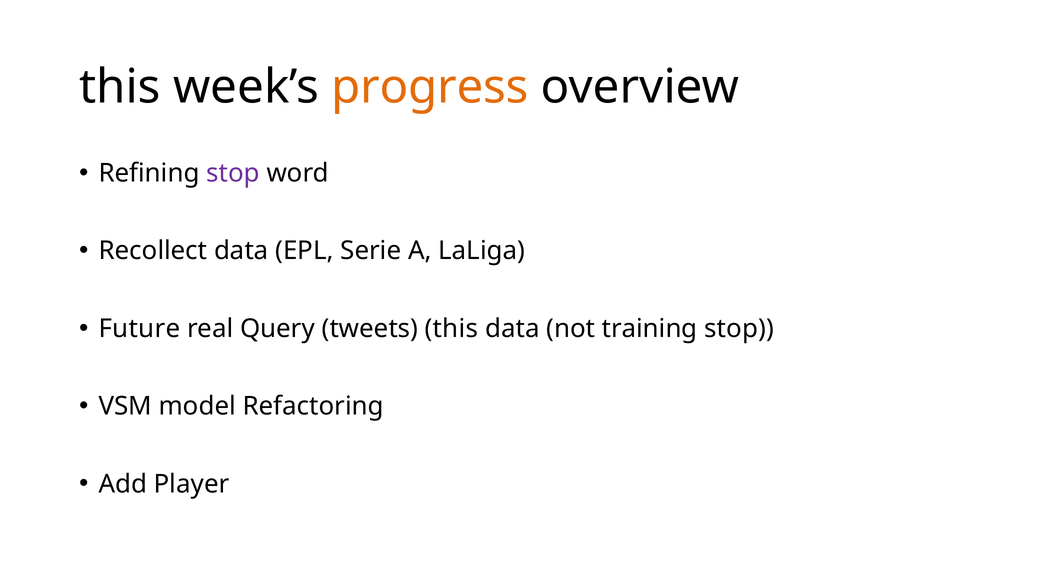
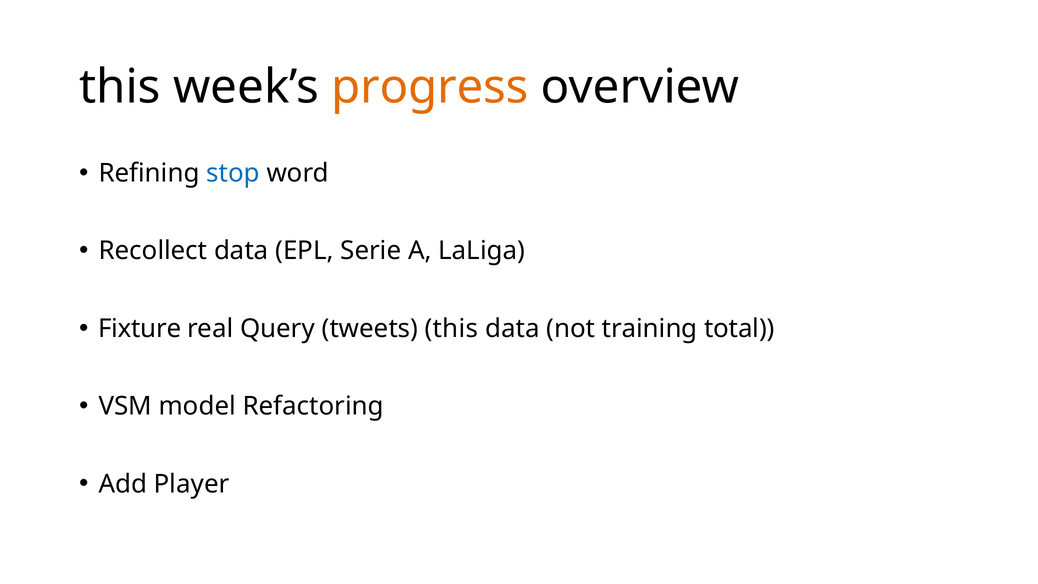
stop colour: purple -> blue (233, 173)
Future: Future -> Fixture (140, 329)
training stop: stop -> total (739, 329)
